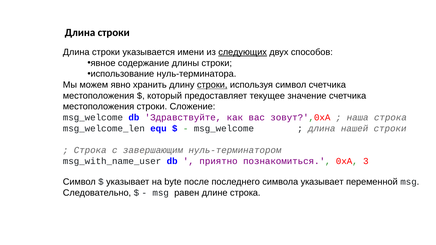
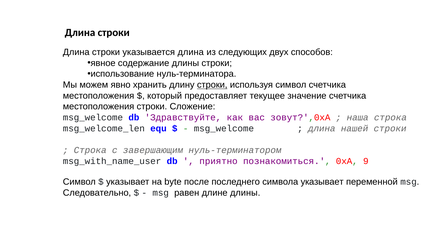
указывается имени: имени -> длина (191, 52)
следующих underline: present -> none (243, 52)
3: 3 -> 9 (366, 161)
длине строка: строка -> длины (245, 193)
